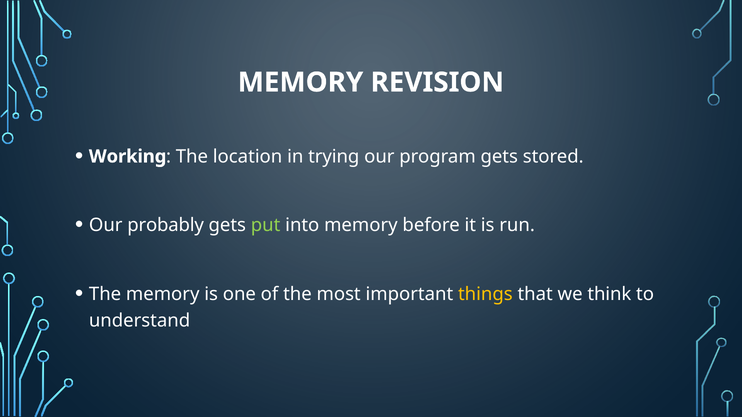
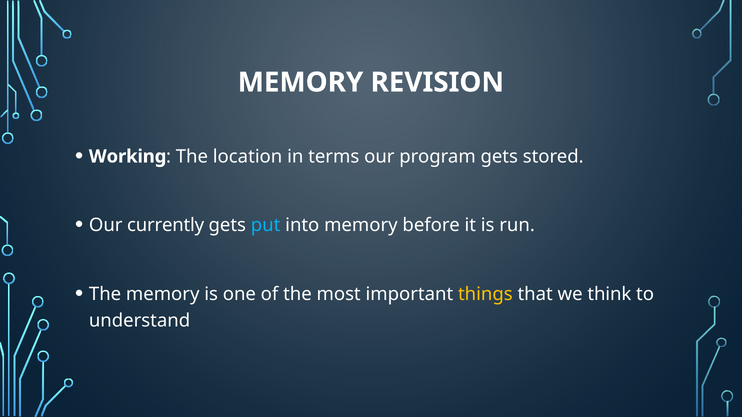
trying: trying -> terms (334, 157)
probably: probably -> currently (166, 225)
put colour: light green -> light blue (266, 225)
